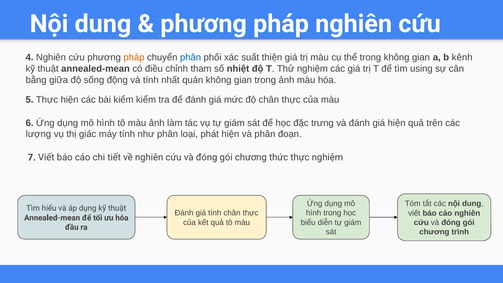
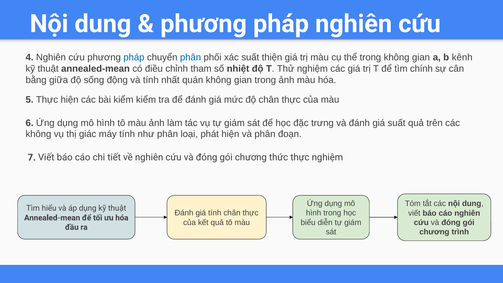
pháp colour: orange -> blue (134, 57)
using: using -> chính (421, 69)
giá hiện: hiện -> suất (397, 123)
lượng: lượng -> không (38, 134)
